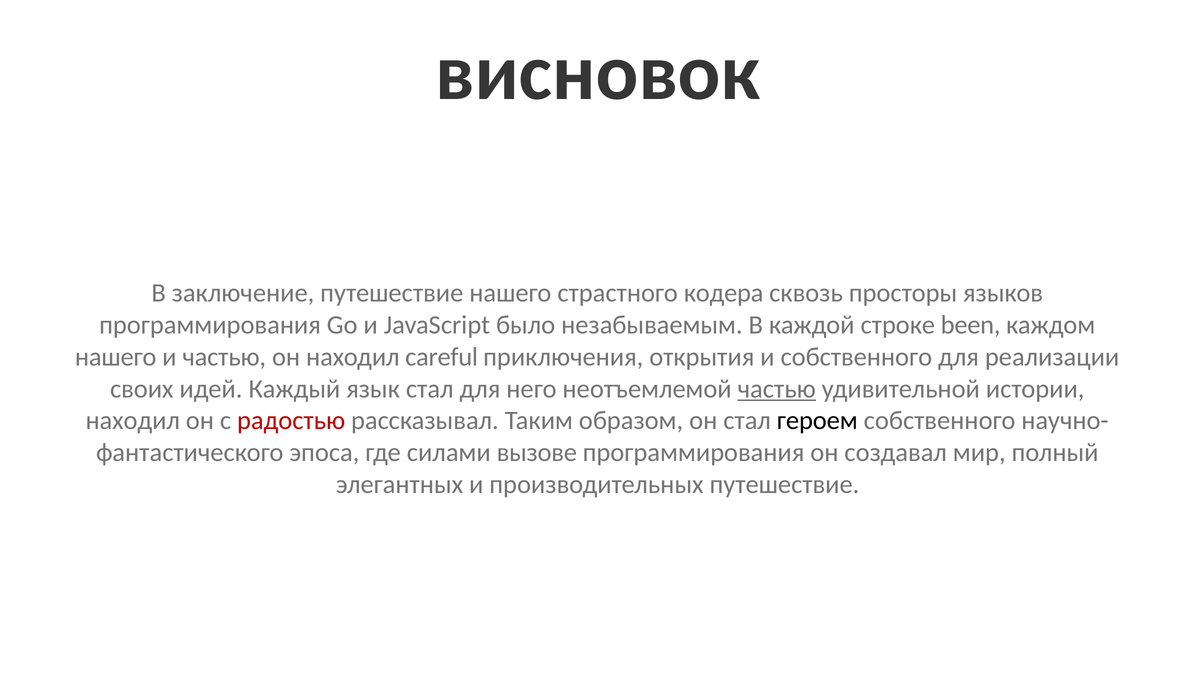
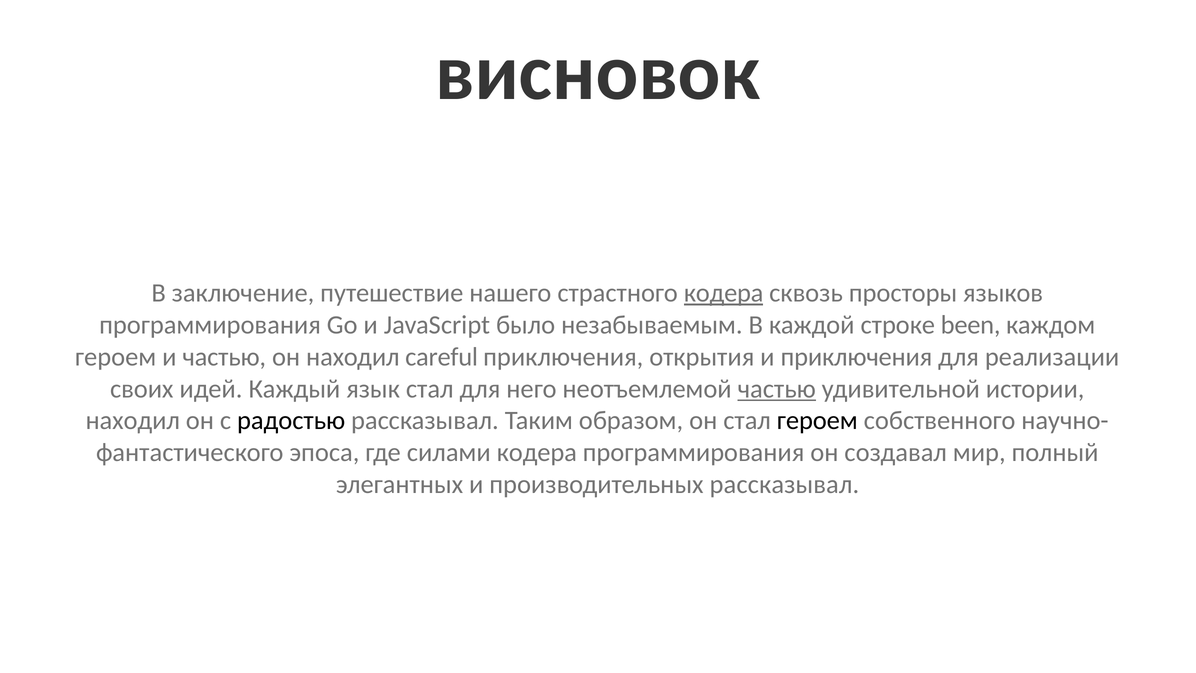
кодера underline: none -> present (724, 293)
нашего: нашего -> героем (116, 357)
и собственного: собственного -> приключения (856, 357)
радостью colour: red -> black (291, 421)
силами вызове: вызове -> кодера (537, 452)
производительных путешествие: путешествие -> рассказывал (784, 484)
